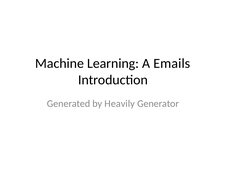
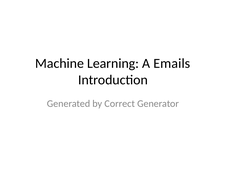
Heavily: Heavily -> Correct (120, 104)
